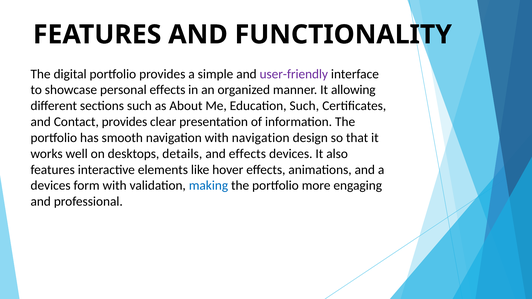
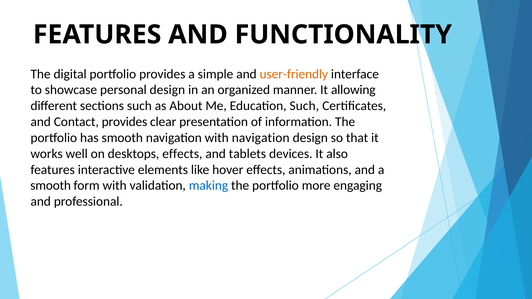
user-friendly colour: purple -> orange (294, 74)
personal effects: effects -> design (167, 90)
desktops details: details -> effects (182, 154)
and effects: effects -> tablets (247, 154)
devices: devices -> smooth (51, 186)
